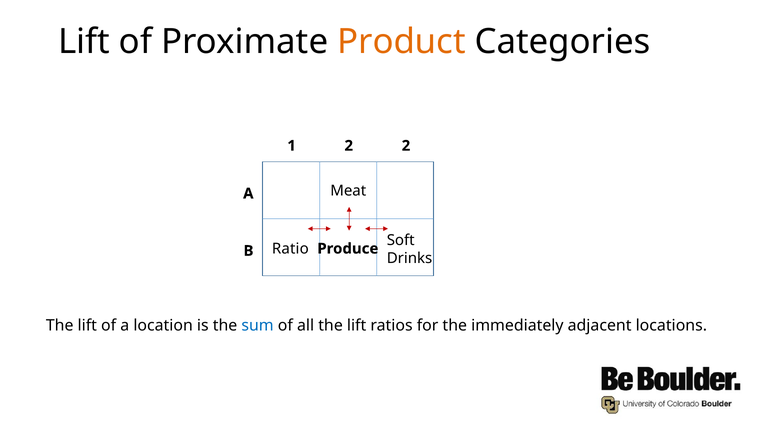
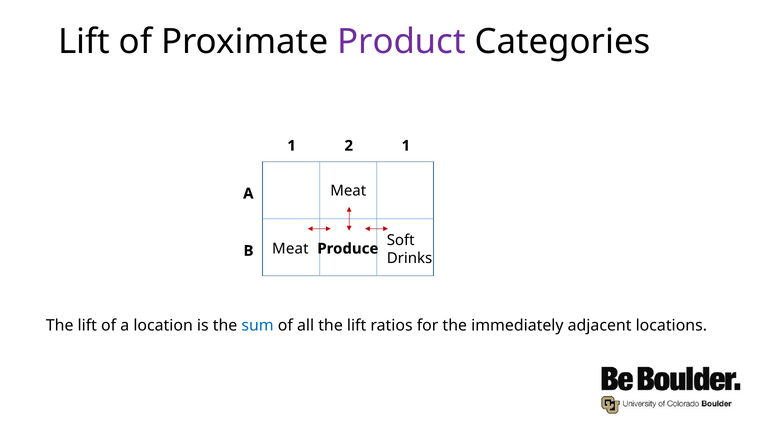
Product colour: orange -> purple (401, 42)
2 2: 2 -> 1 (406, 146)
Ratio: Ratio -> Meat (290, 249)
